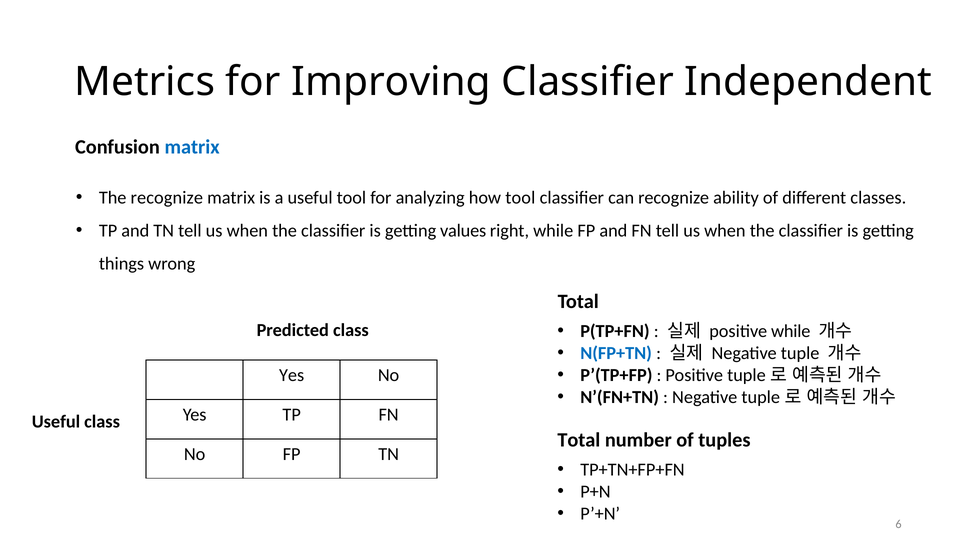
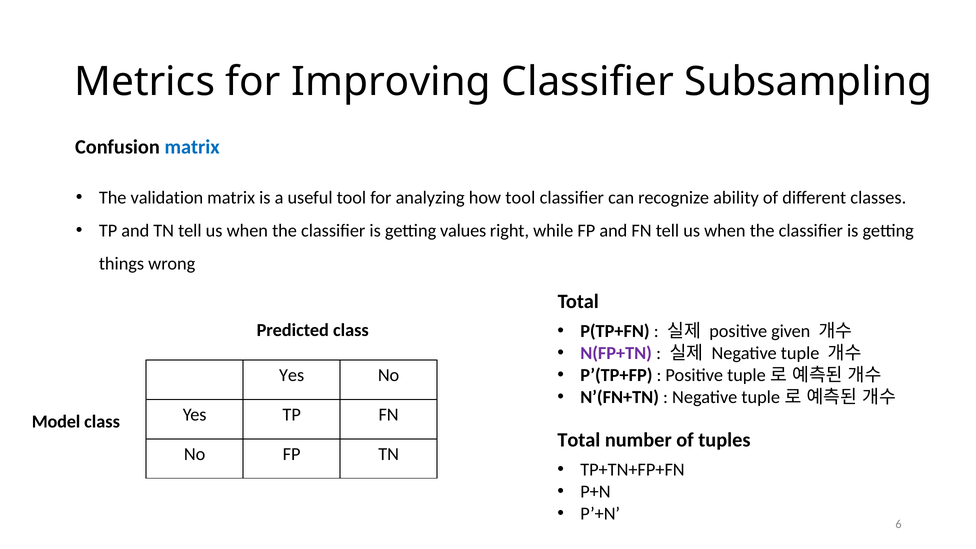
Independent: Independent -> Subsampling (808, 82)
The recognize: recognize -> validation (167, 198)
positive while: while -> given (791, 331)
N(FP+TN colour: blue -> purple (616, 353)
Useful: Useful -> Model (56, 422)
